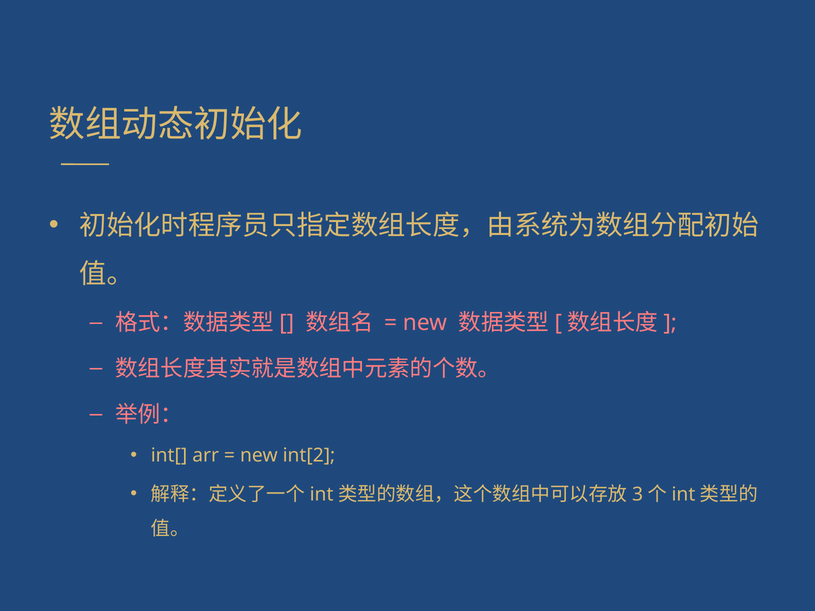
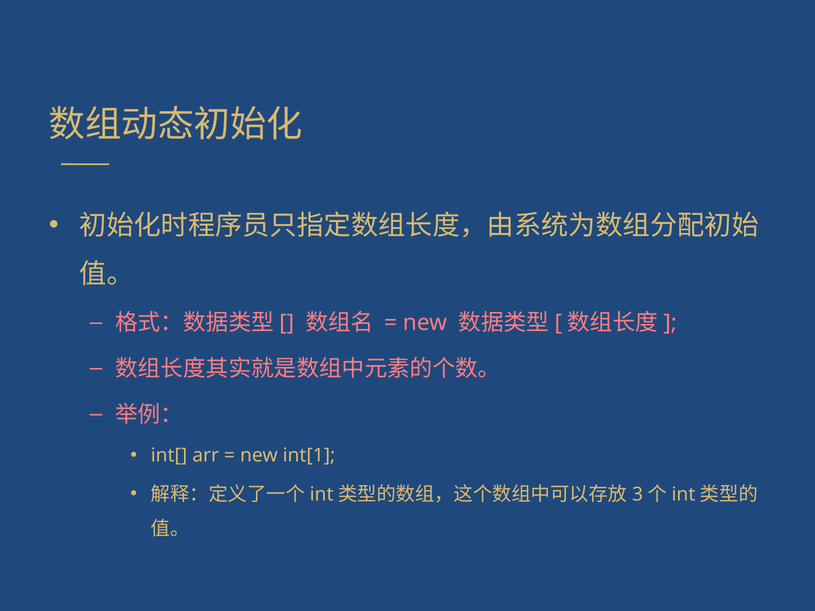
int[2: int[2 -> int[1 (309, 456)
